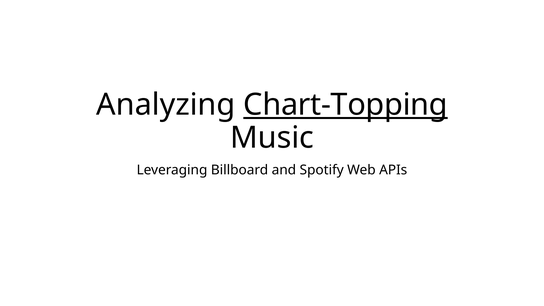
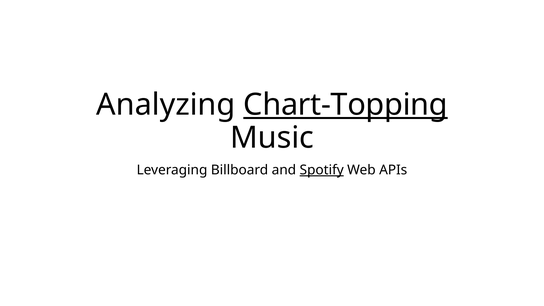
Spotify underline: none -> present (322, 170)
